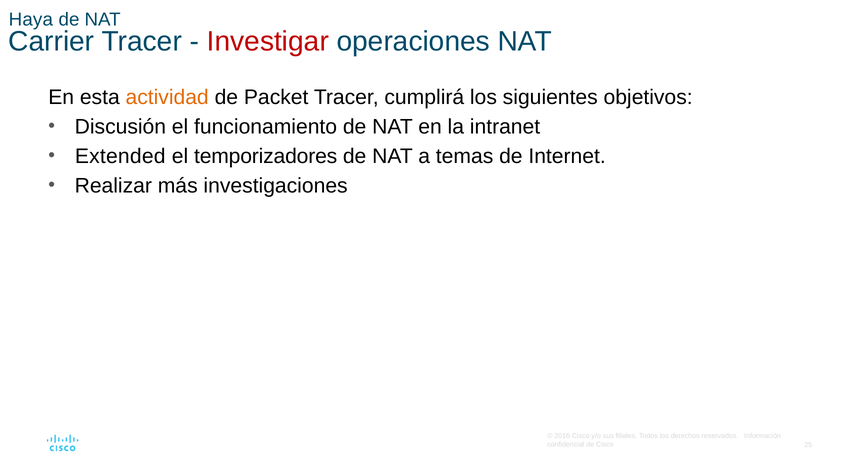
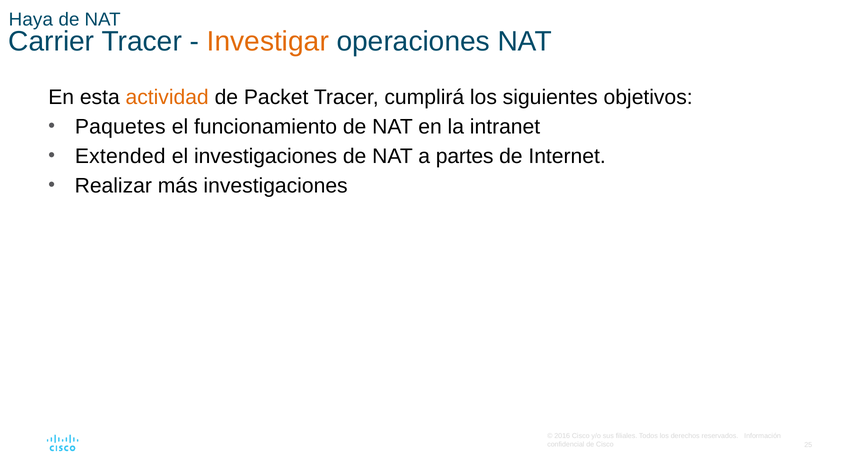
Investigar colour: red -> orange (268, 42)
Discusión: Discusión -> Paquetes (120, 127)
el temporizadores: temporizadores -> investigaciones (266, 156)
temas: temas -> partes (465, 156)
